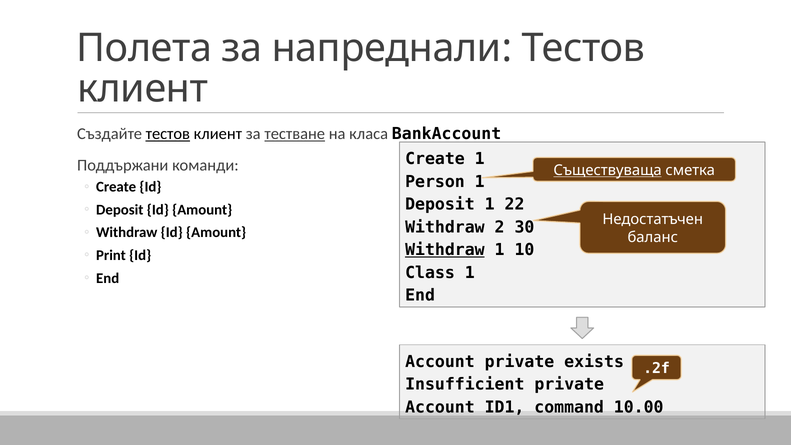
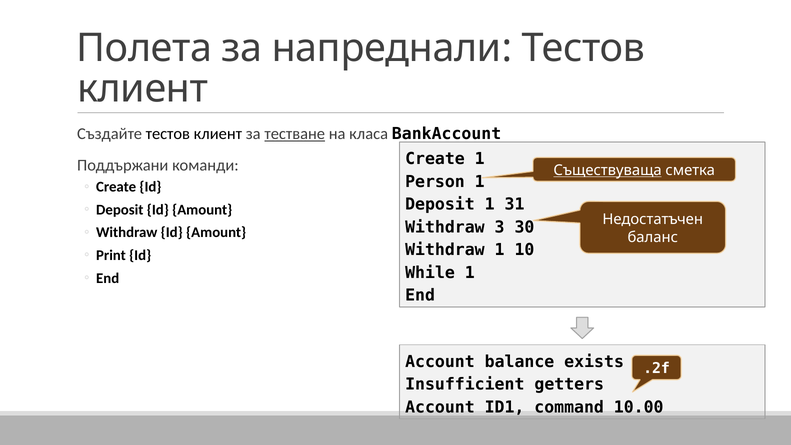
тестов underline: present -> none (168, 134)
22: 22 -> 31 (515, 204)
2: 2 -> 3 (500, 227)
Withdraw underline: present -> none (445, 250)
Class: Class -> While (430, 273)
Account private: private -> balance (519, 362)
Insufficient private: private -> getters (569, 384)
